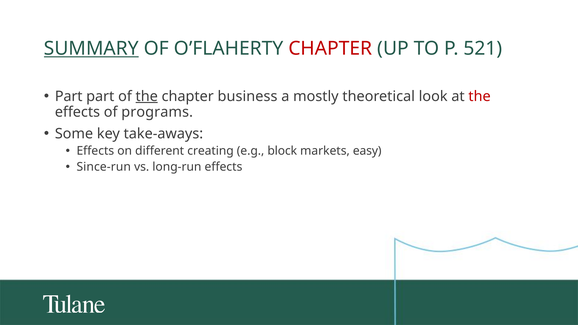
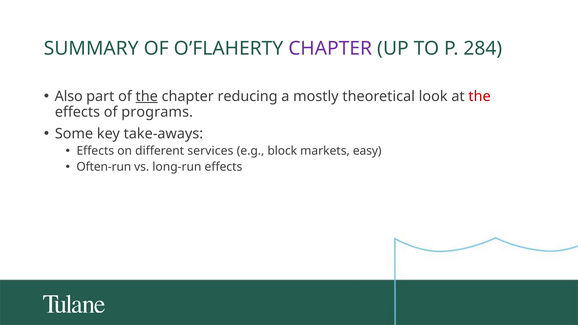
SUMMARY underline: present -> none (91, 49)
CHAPTER colour: red -> purple (330, 49)
521: 521 -> 284 (483, 49)
Part: Part -> Also (69, 96)
business: business -> reducing (248, 96)
creating: creating -> services (210, 151)
Since-run: Since-run -> Often-run (104, 167)
